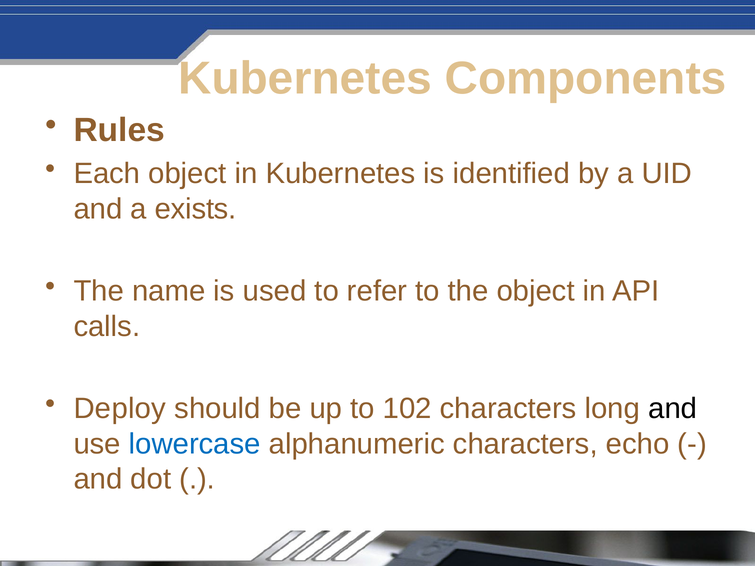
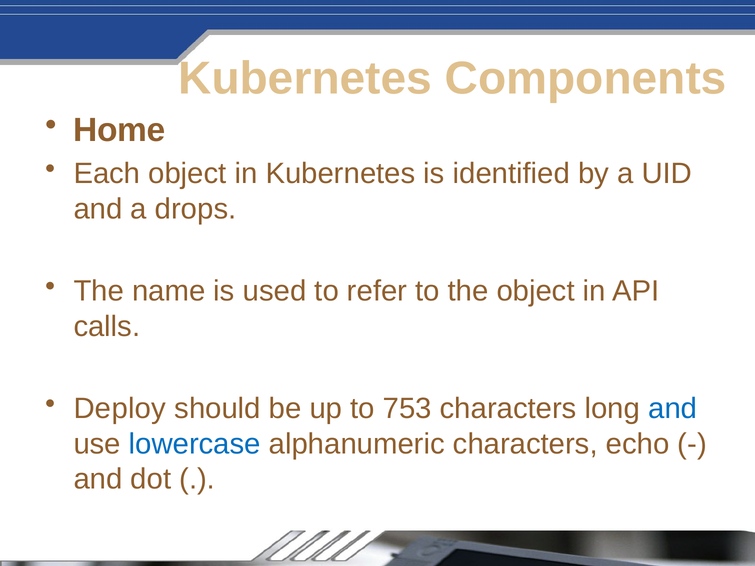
Rules: Rules -> Home (119, 130)
exists: exists -> drops (196, 209)
102: 102 -> 753 (407, 409)
and colour: black -> blue (673, 409)
